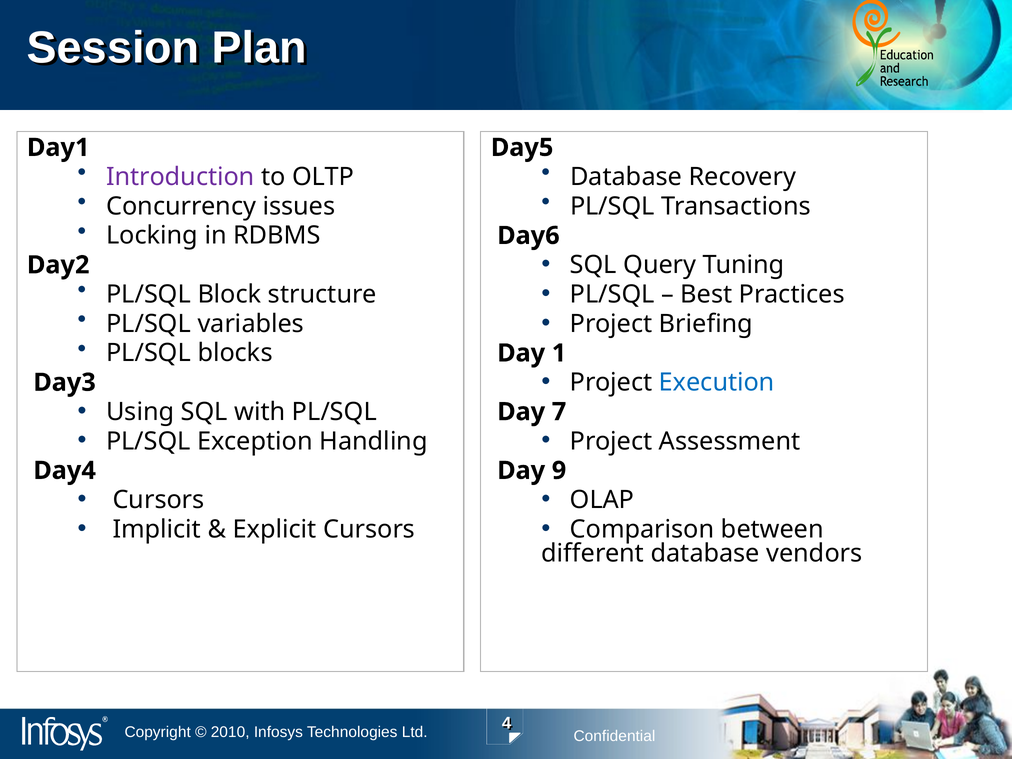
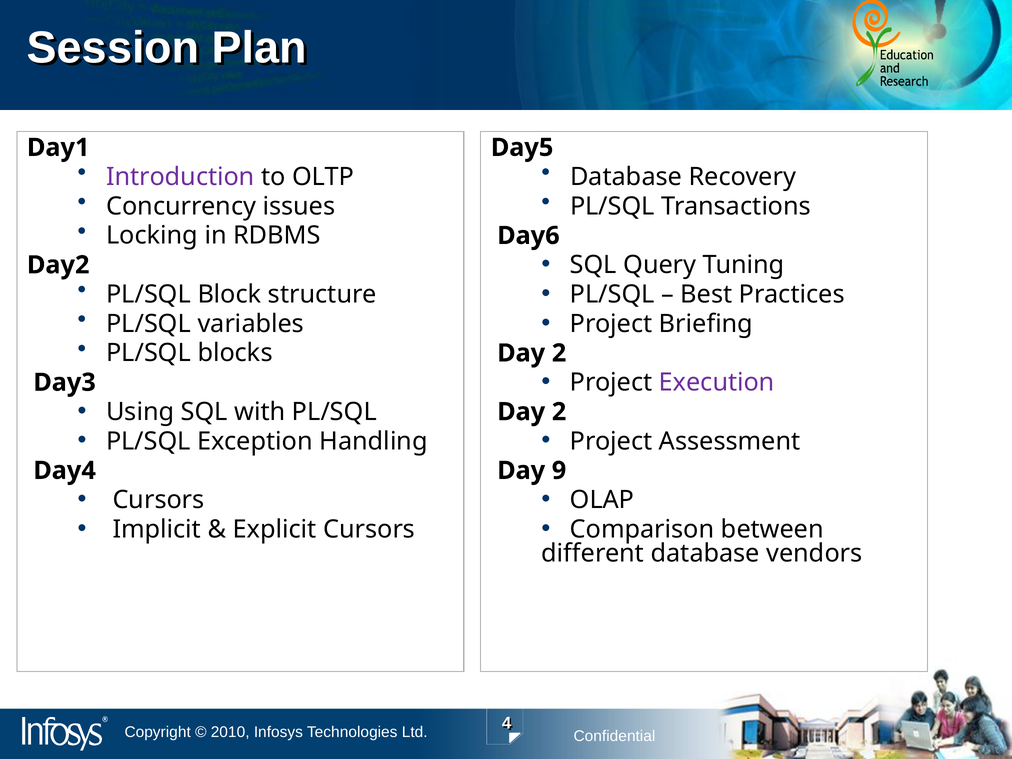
1: 1 -> 2 (559, 353)
Execution colour: blue -> purple (717, 382)
7: 7 -> 2 (559, 412)
